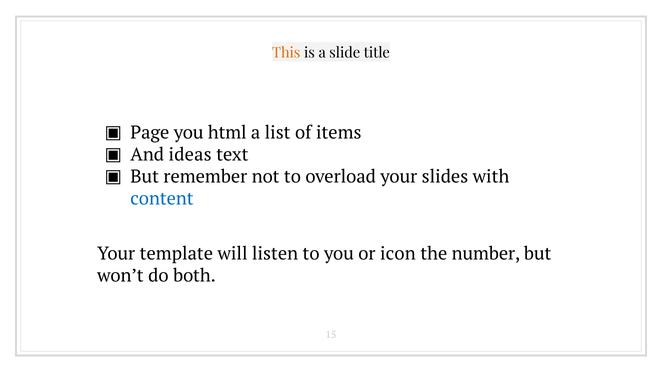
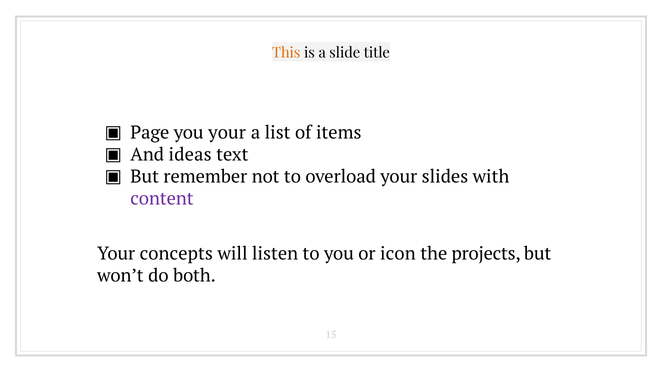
you html: html -> your (227, 133)
content colour: blue -> purple (162, 199)
template: template -> concepts (176, 254)
number: number -> projects (486, 254)
